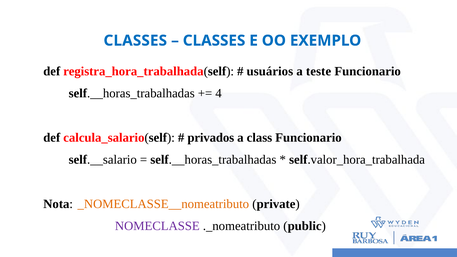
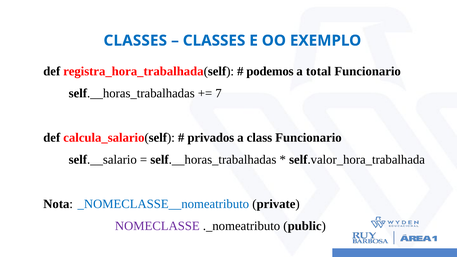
usuários: usuários -> podemos (270, 71)
teste: teste -> total (319, 71)
4: 4 -> 7 (219, 93)
_NOMECLASSE__nomeatributo colour: orange -> blue (163, 204)
